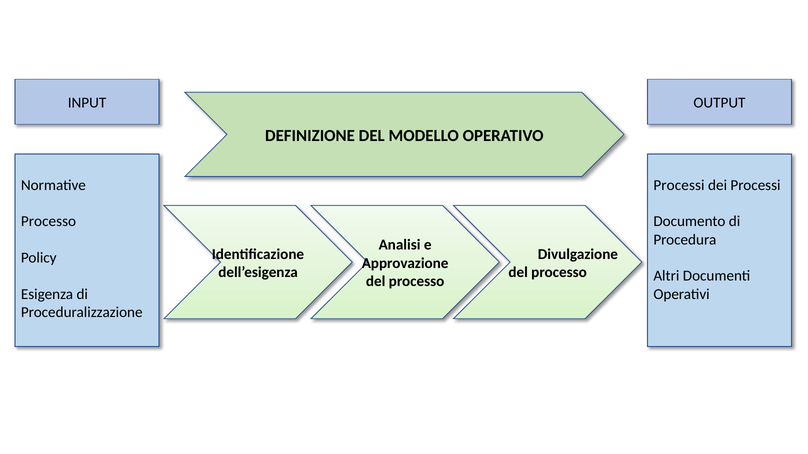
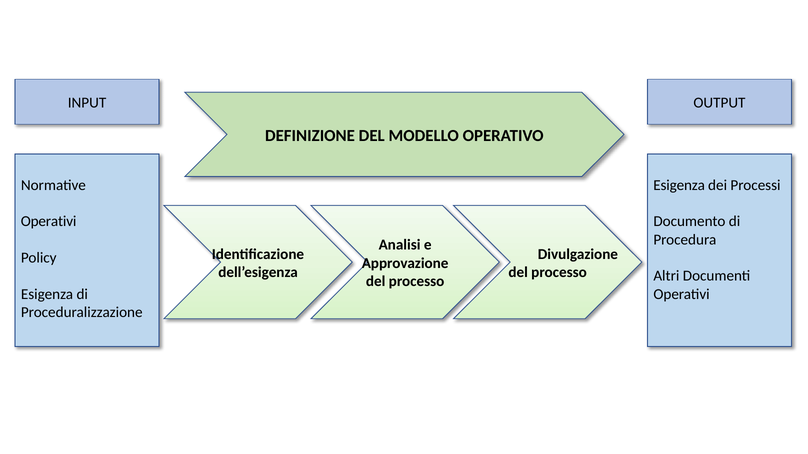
Processi: Processi -> Esigenza (679, 185)
Processo: Processo -> Operativi (49, 222)
